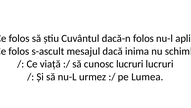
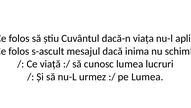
dacă-n folos: folos -> viața (143, 38)
cunosc lucruri: lucruri -> lumea (130, 64)
